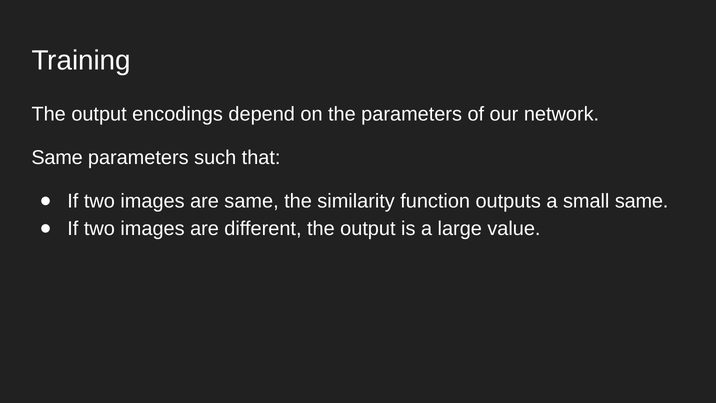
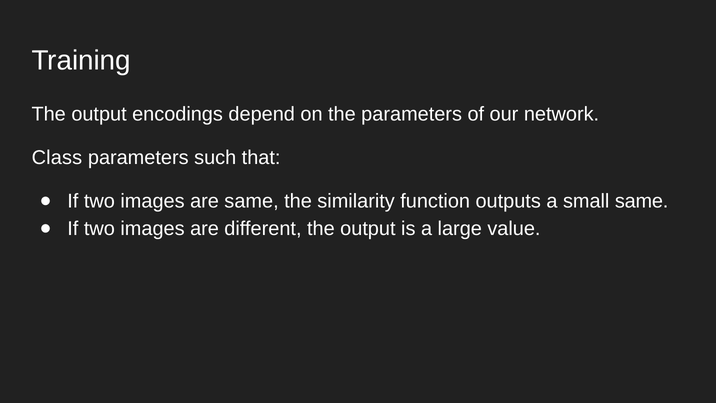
Same: Same -> Class (57, 158)
